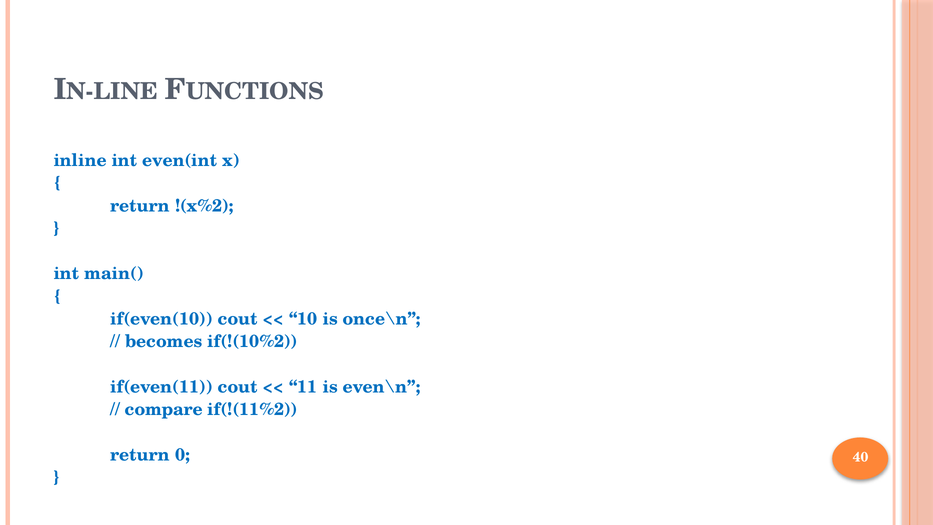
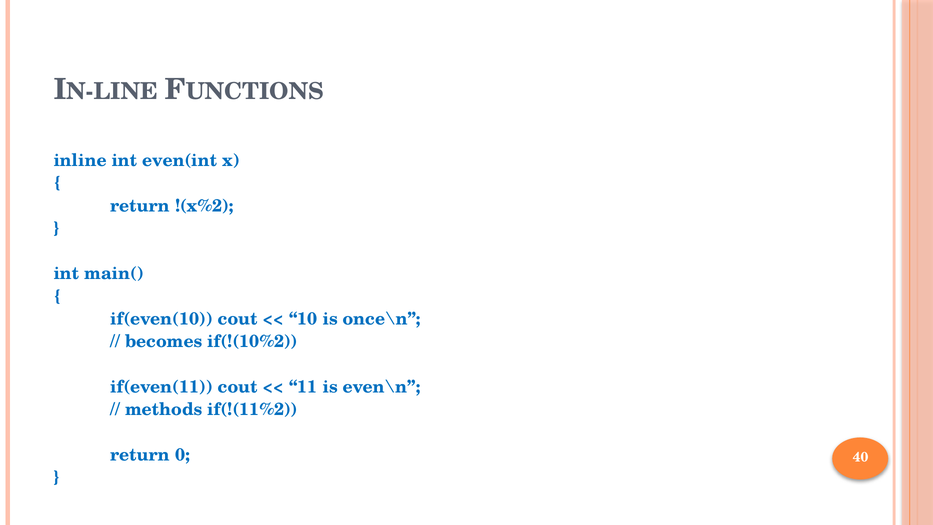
compare: compare -> methods (164, 409)
